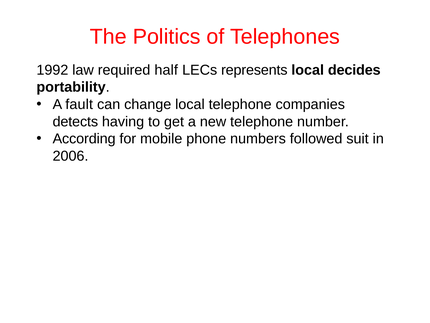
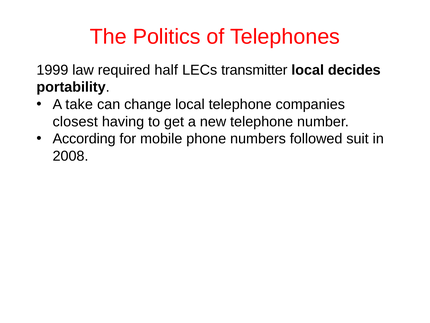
1992: 1992 -> 1999 (52, 70)
represents: represents -> transmitter (254, 70)
fault: fault -> take (79, 104)
detects: detects -> closest (75, 121)
2006: 2006 -> 2008 (71, 156)
